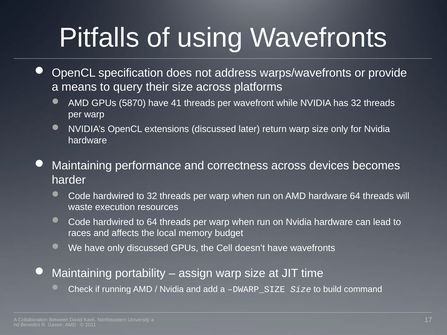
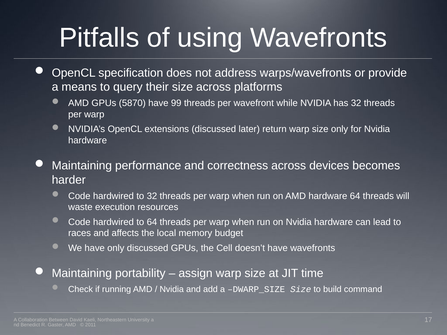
41: 41 -> 99 (176, 103)
